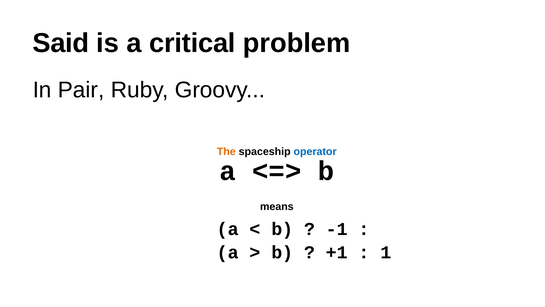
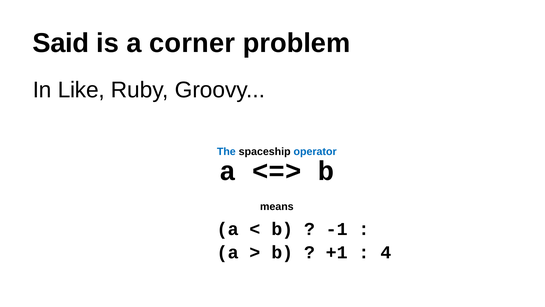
critical: critical -> corner (192, 43)
Pair: Pair -> Like (81, 90)
The colour: orange -> blue (226, 152)
1: 1 -> 4 (386, 252)
